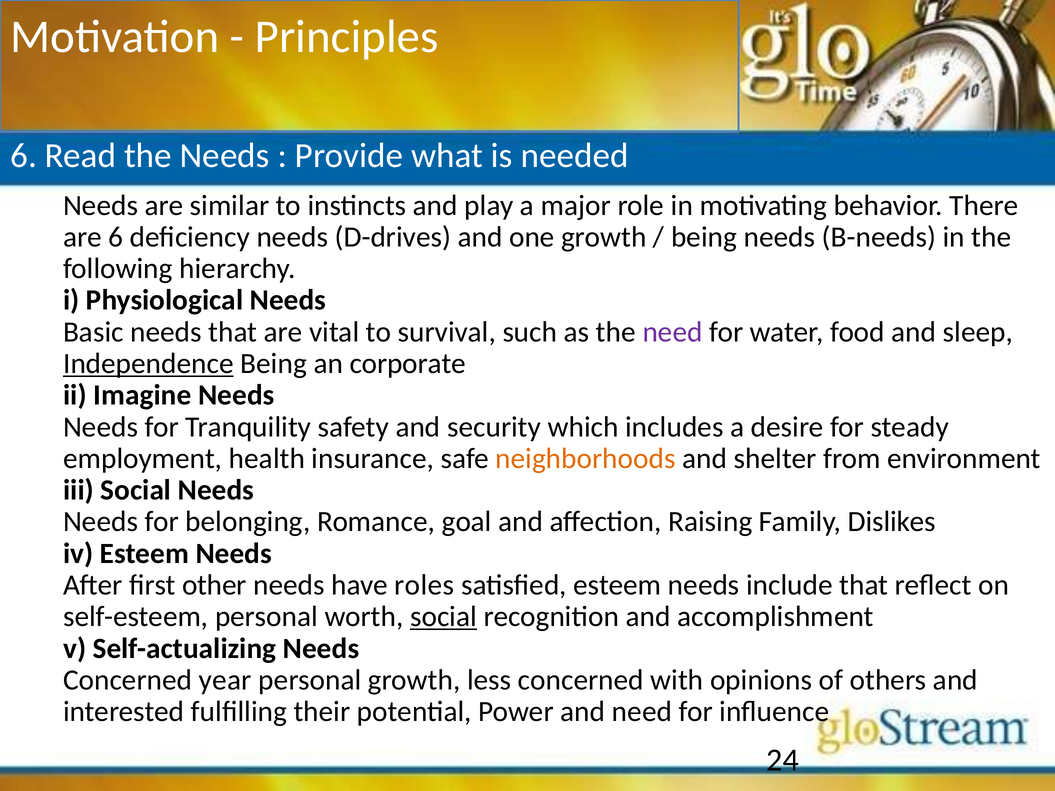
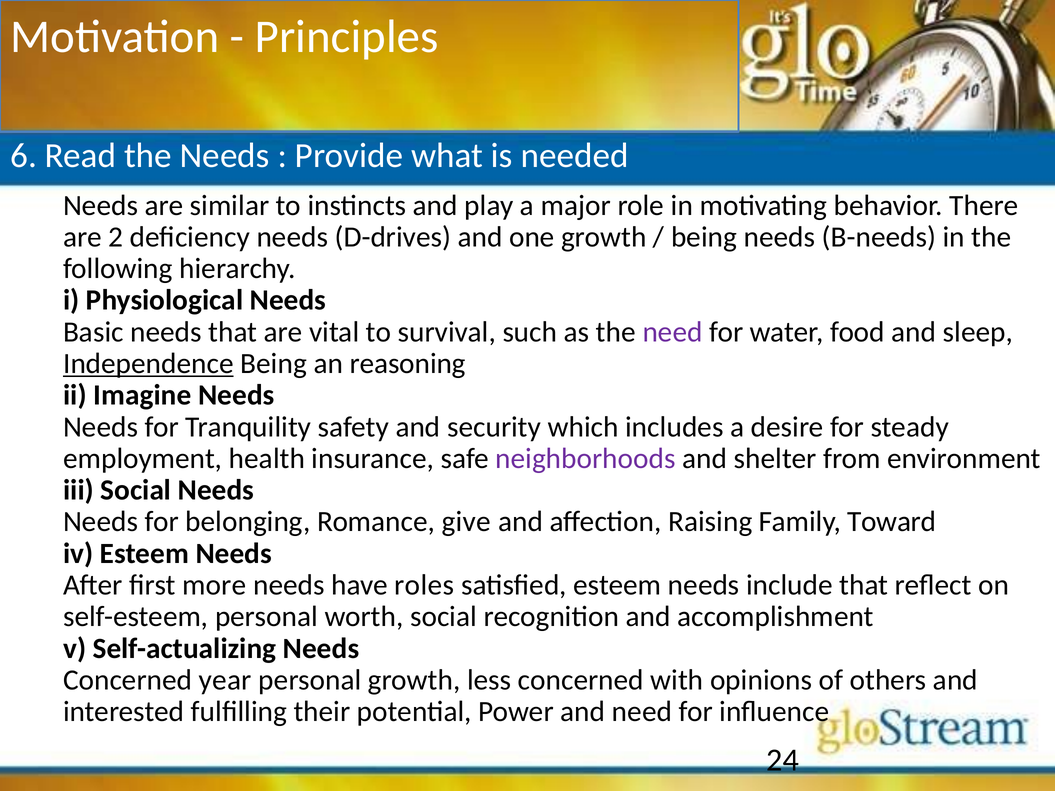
are 6: 6 -> 2 (116, 237)
corporate: corporate -> reasoning (408, 364)
neighborhoods colour: orange -> purple (586, 459)
goal: goal -> give (466, 522)
Dislikes: Dislikes -> Toward (892, 522)
other: other -> more (214, 585)
social underline: present -> none (444, 617)
